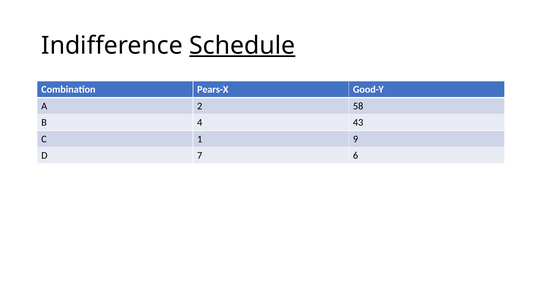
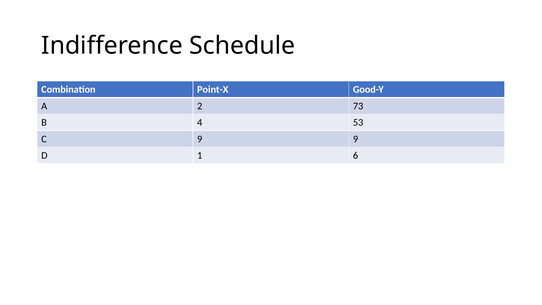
Schedule underline: present -> none (242, 46)
Pears-X: Pears-X -> Point-X (213, 90)
58: 58 -> 73 (358, 106)
43: 43 -> 53 (358, 122)
C 1: 1 -> 9 (200, 139)
7: 7 -> 1 (200, 155)
